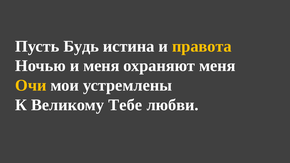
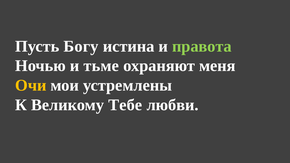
Будь: Будь -> Богу (81, 46)
правота colour: yellow -> light green (202, 46)
и меня: меня -> тьме (101, 66)
